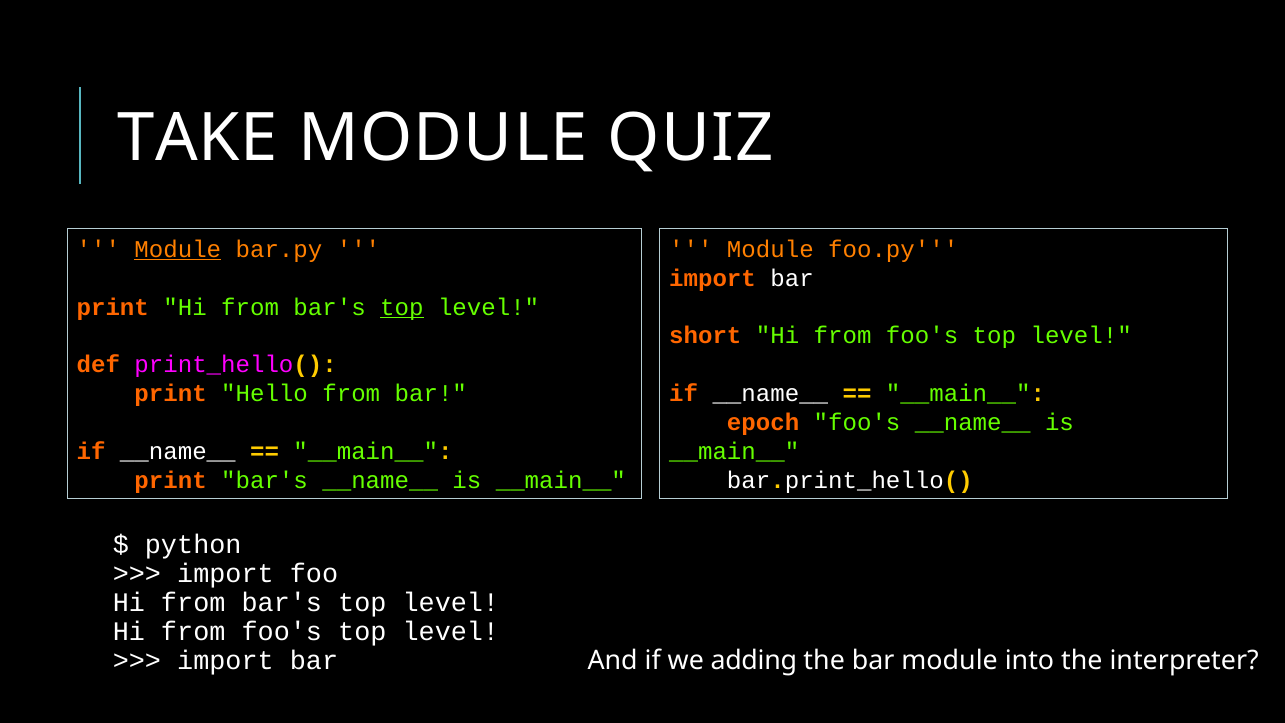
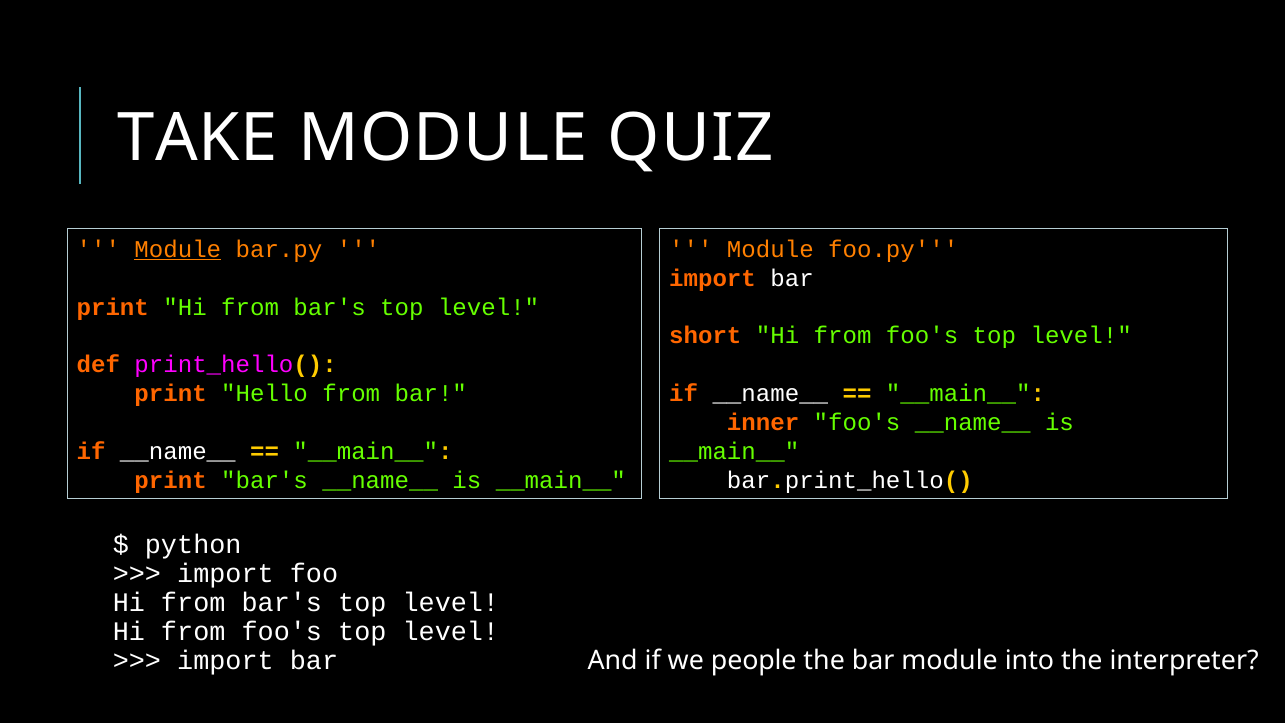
top underline: present -> none (402, 307)
epoch: epoch -> inner (763, 423)
adding: adding -> people (754, 661)
